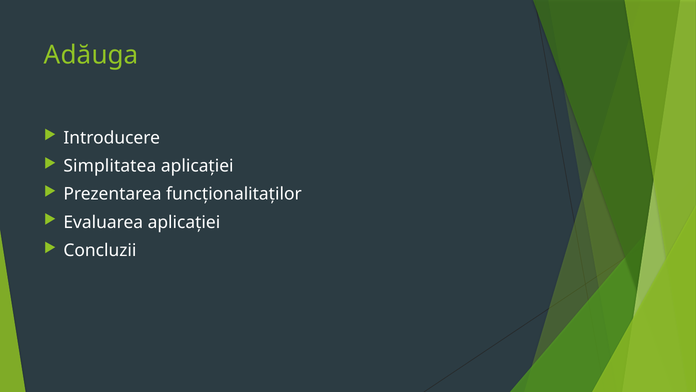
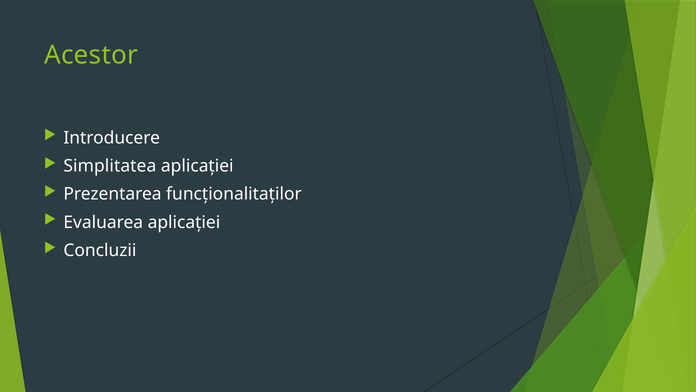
Adăuga: Adăuga -> Acestor (91, 55)
